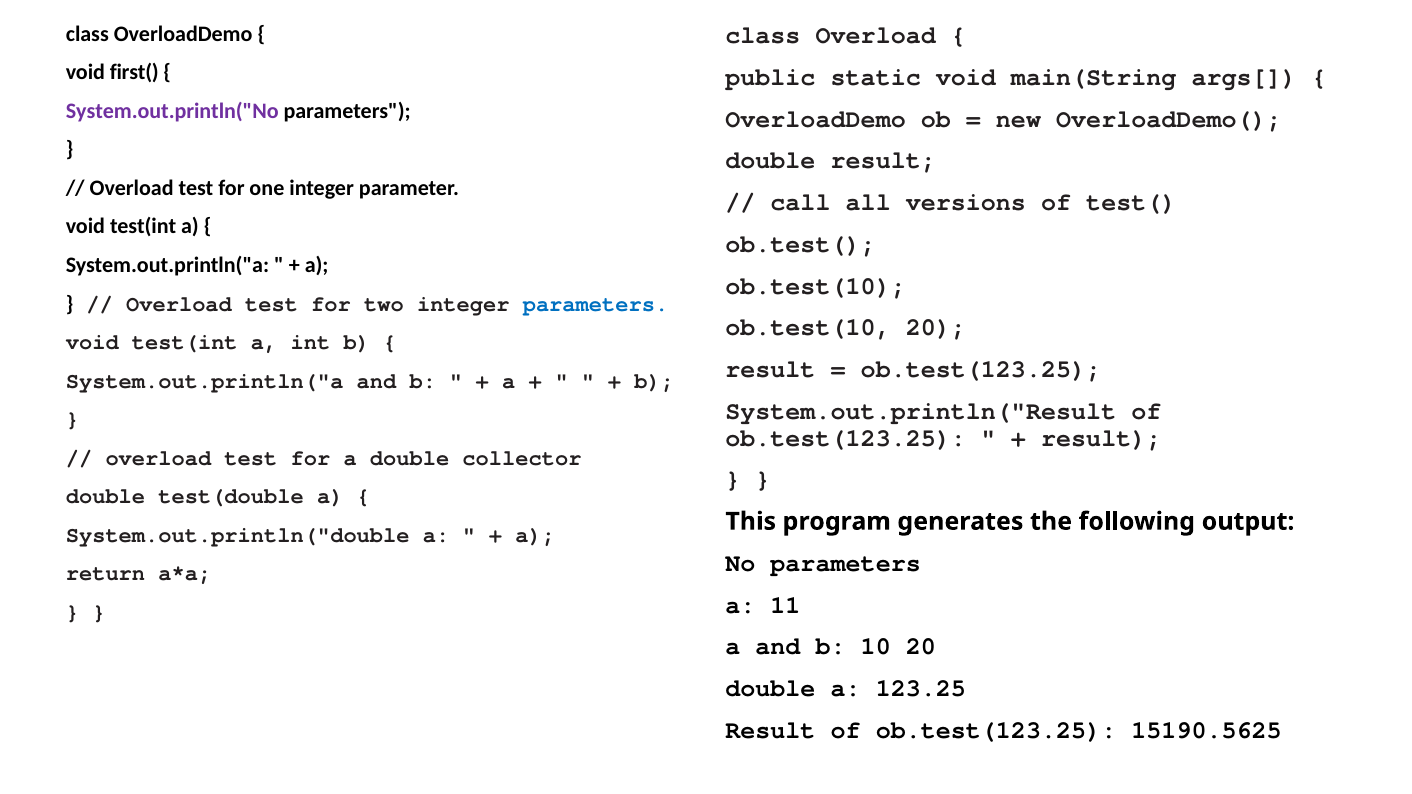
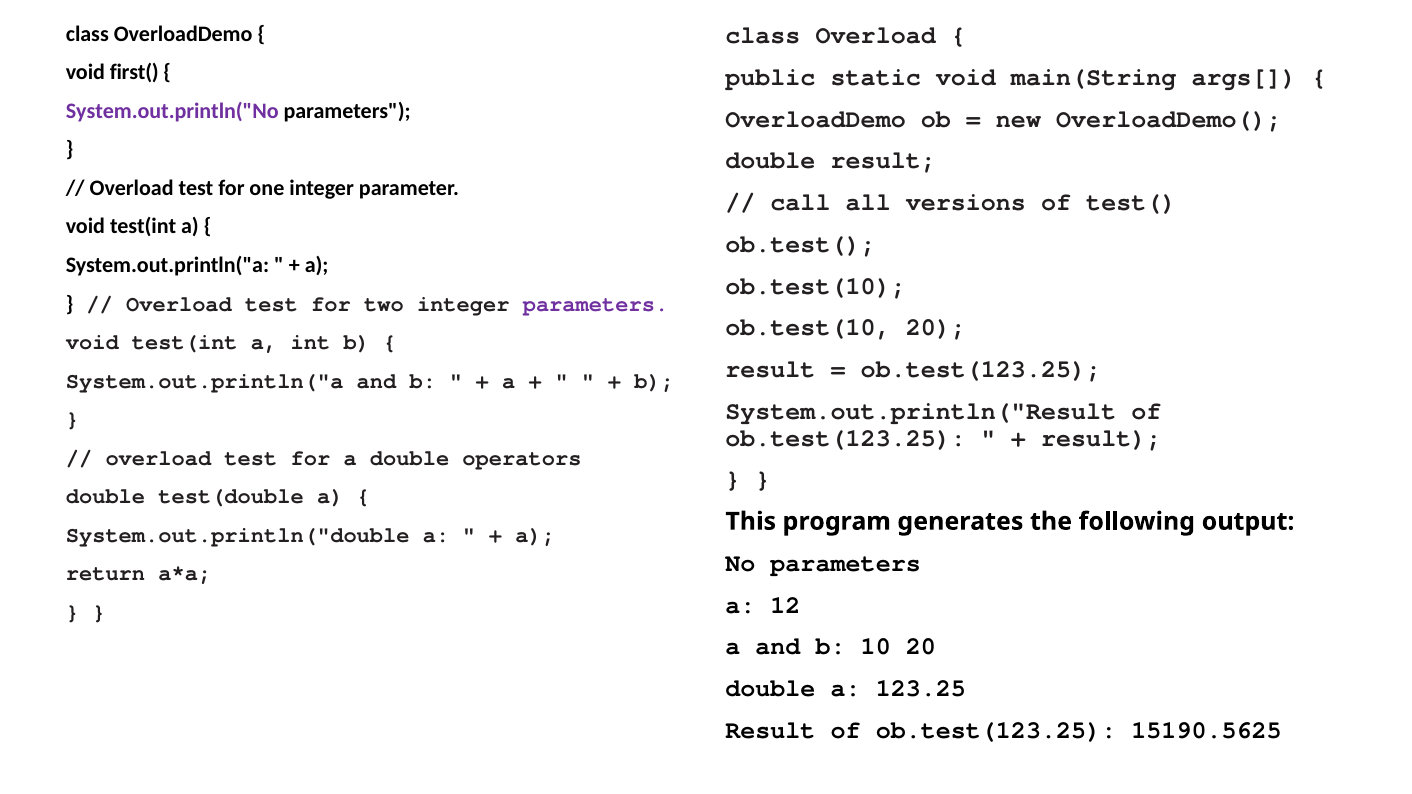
parameters colour: blue -> purple (596, 304)
collector: collector -> operators (522, 458)
11: 11 -> 12 (785, 605)
